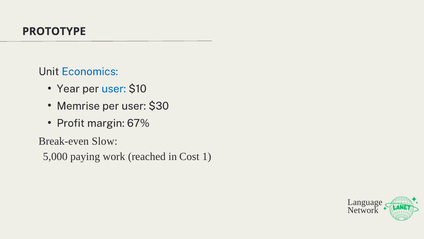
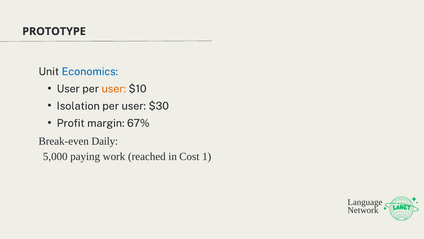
Year: Year -> User (68, 89)
user colour: blue -> orange (114, 89)
Memrise: Memrise -> Isolation (78, 106)
Slow: Slow -> Daily (105, 141)
